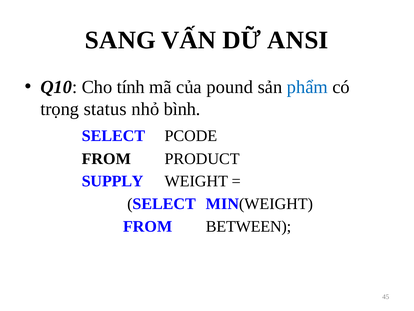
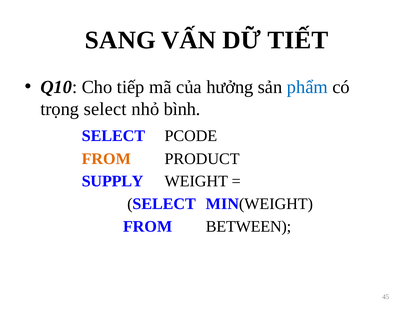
ANSI: ANSI -> TIẾT (298, 40)
tính: tính -> tiếp (131, 87)
pound: pound -> hưởng (230, 87)
trọng status: status -> select (105, 109)
FROM colour: black -> orange (106, 158)
